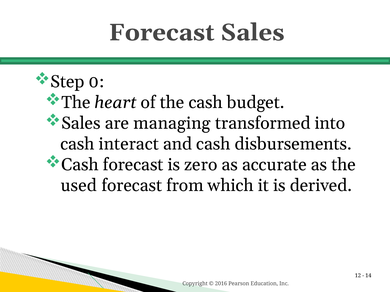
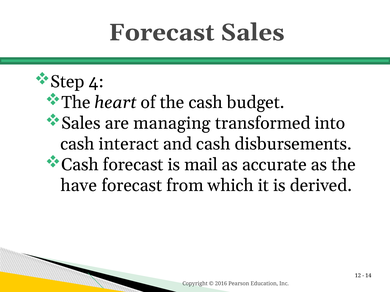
0: 0 -> 4 (96, 82)
zero: zero -> mail (201, 165)
used: used -> have (79, 186)
